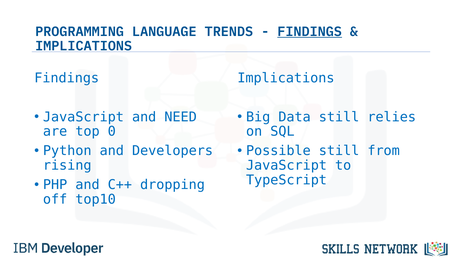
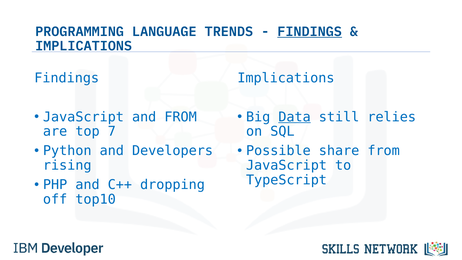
and NEED: NEED -> FROM (181, 117)
Data underline: none -> present (295, 117)
0: 0 -> 7 (112, 131)
Possible still: still -> share (339, 151)
